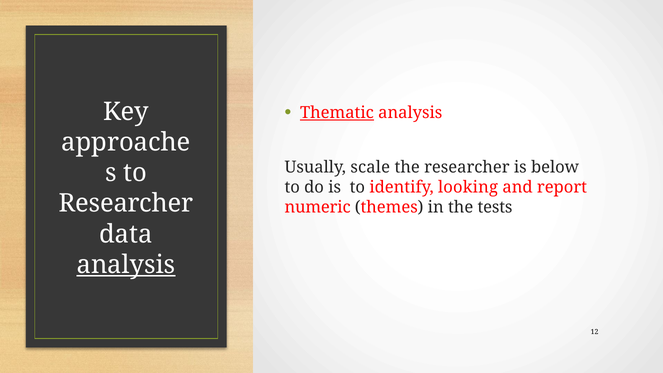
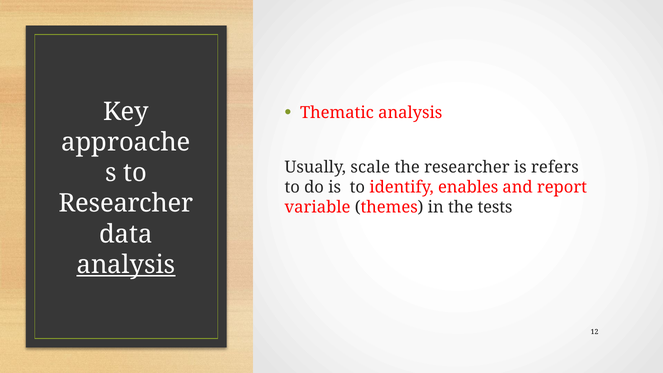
Thematic underline: present -> none (337, 113)
below: below -> refers (555, 167)
looking: looking -> enables (468, 187)
numeric: numeric -> variable (317, 207)
